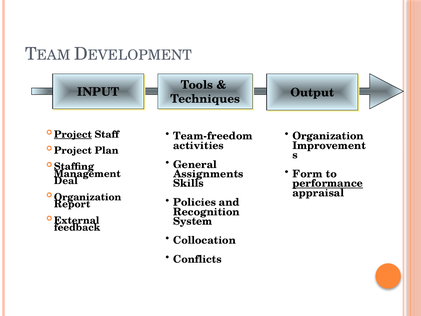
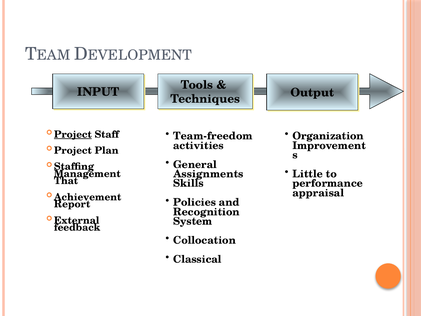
Form: Form -> Little (308, 174)
Deal: Deal -> That (66, 181)
performance underline: present -> none (328, 183)
Organization: Organization -> Achievement (88, 197)
Conflicts: Conflicts -> Classical (197, 259)
